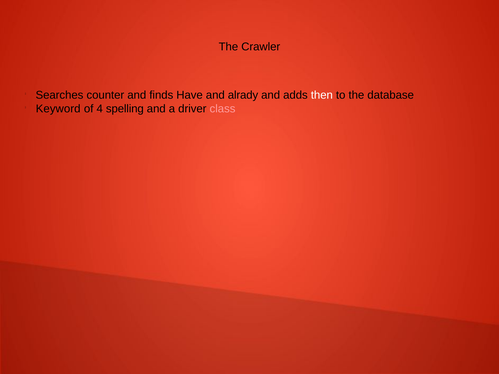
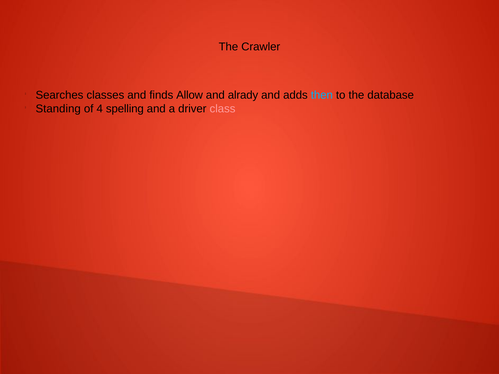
counter: counter -> classes (105, 95)
Have: Have -> Allow (190, 95)
then colour: white -> light blue (322, 95)
Keyword: Keyword -> Standing (58, 109)
